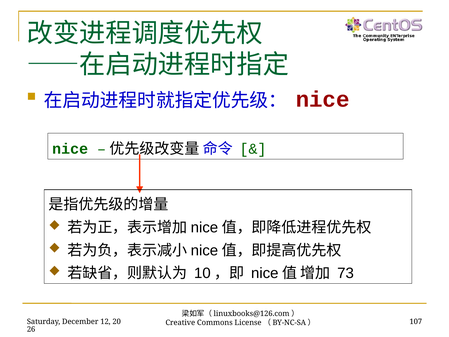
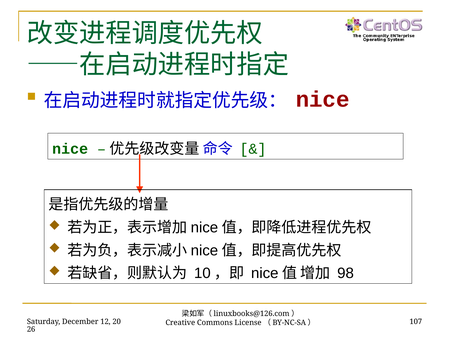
73: 73 -> 98 (346, 273)
